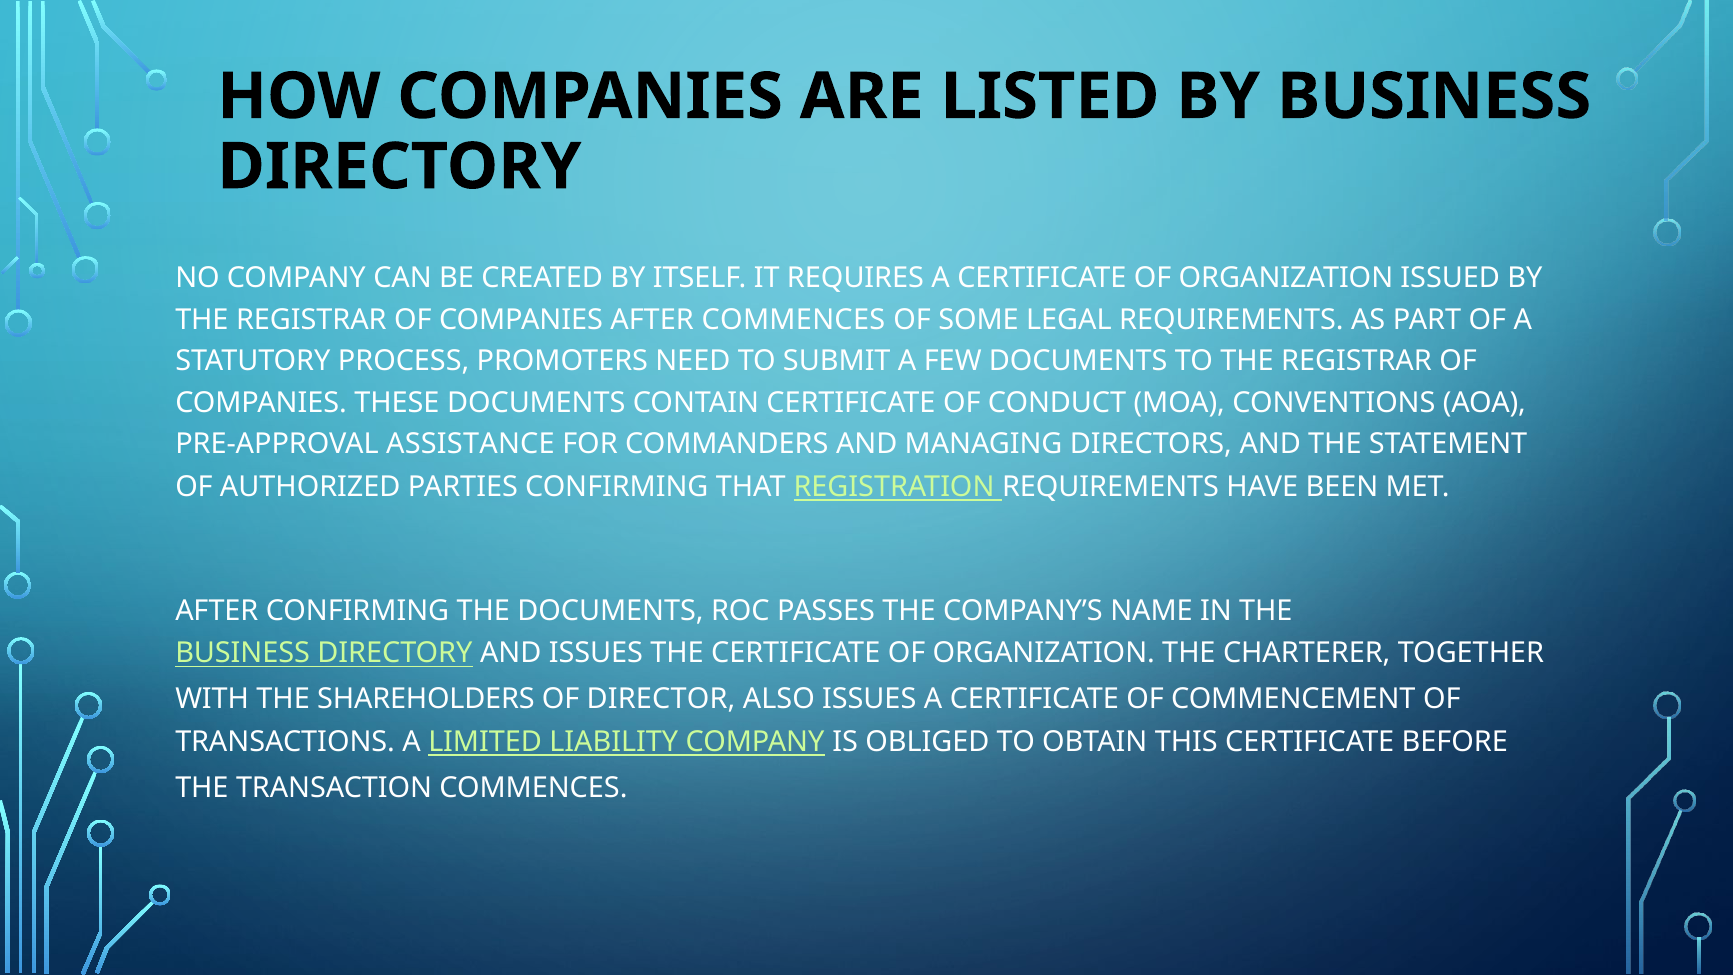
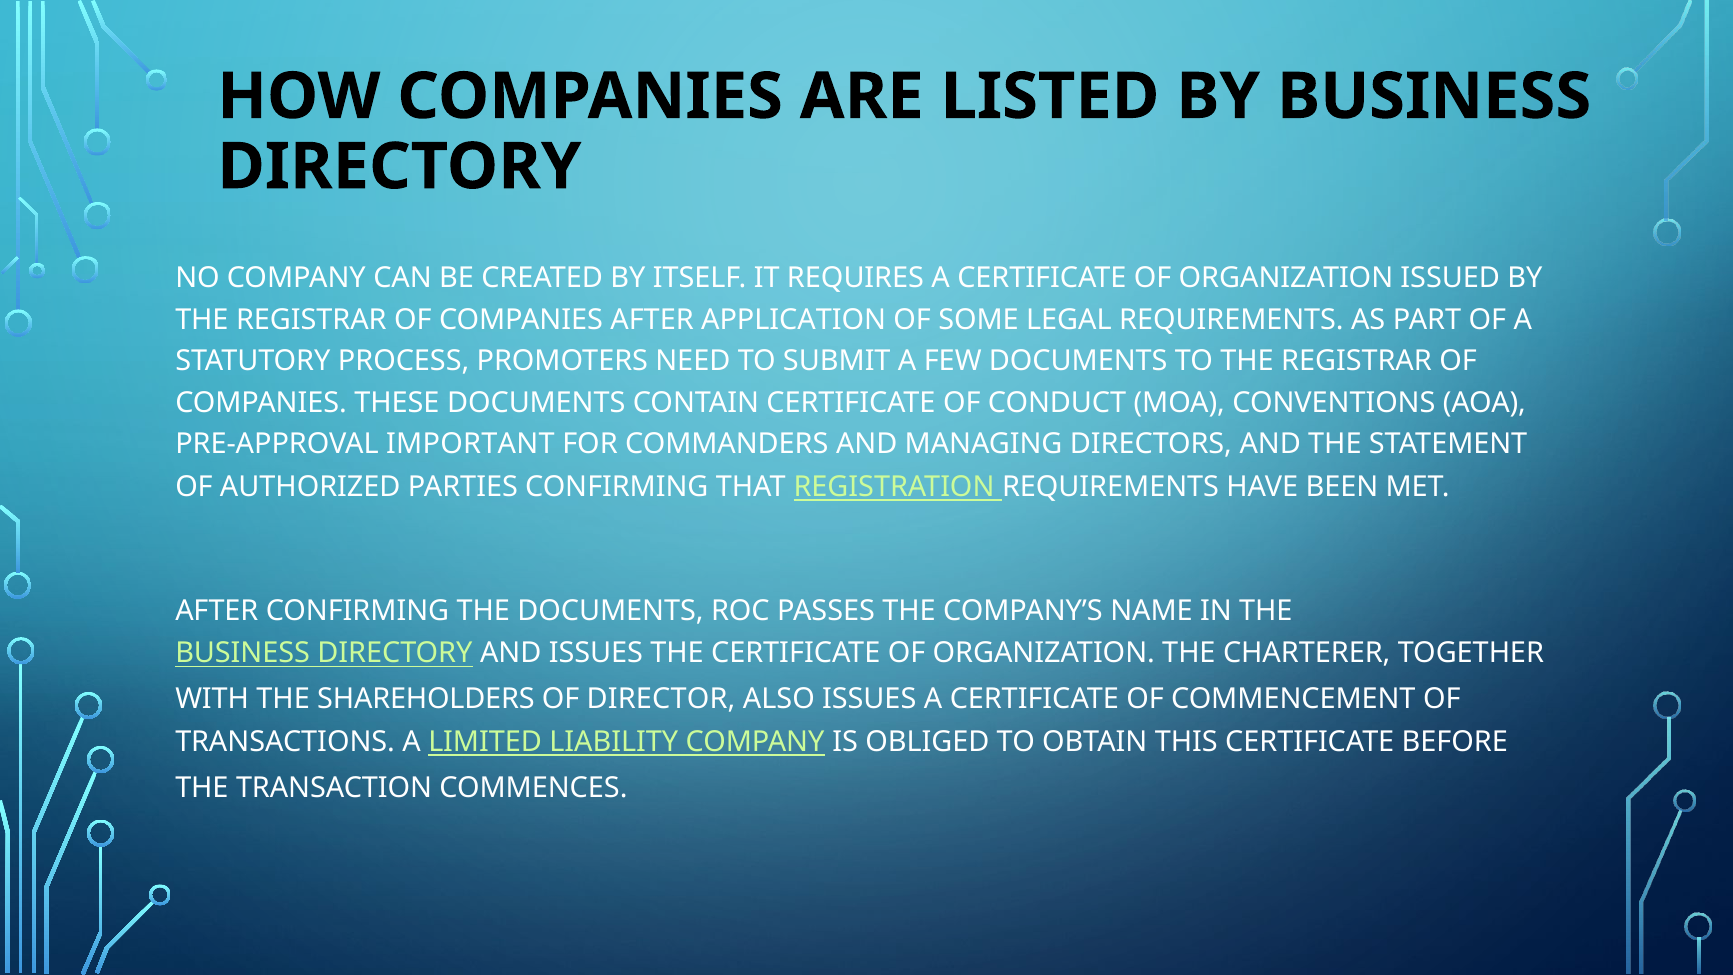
AFTER COMMENCES: COMMENCES -> APPLICATION (794, 320)
ASSISTANCE: ASSISTANCE -> IMPORTANT (470, 444)
